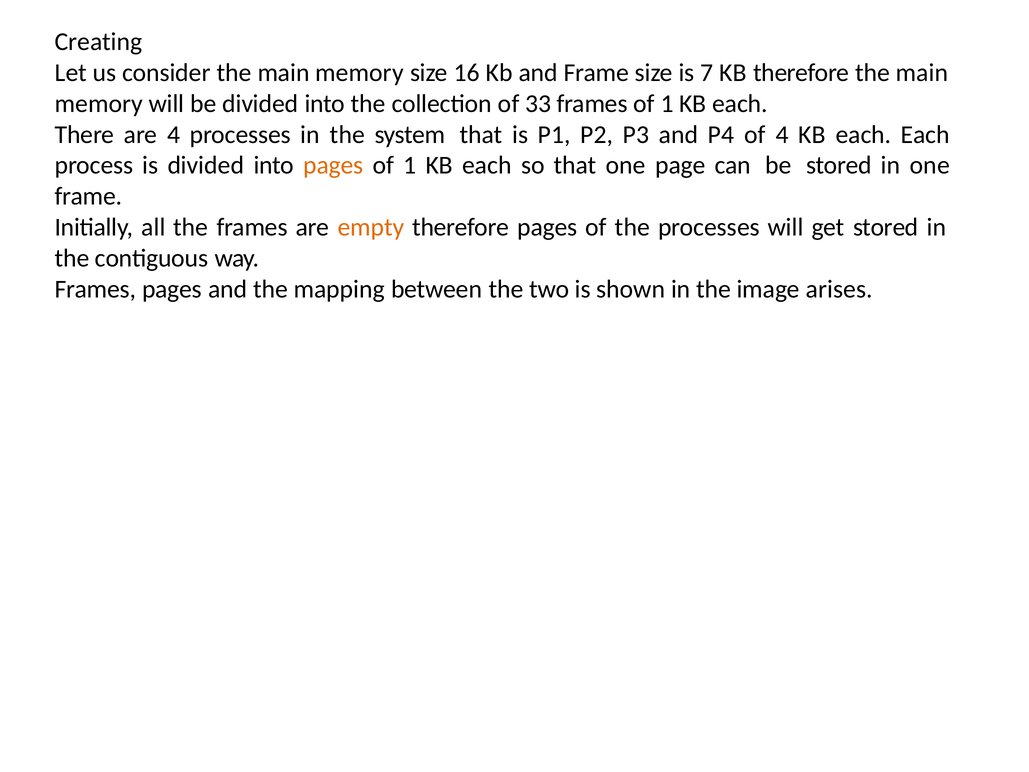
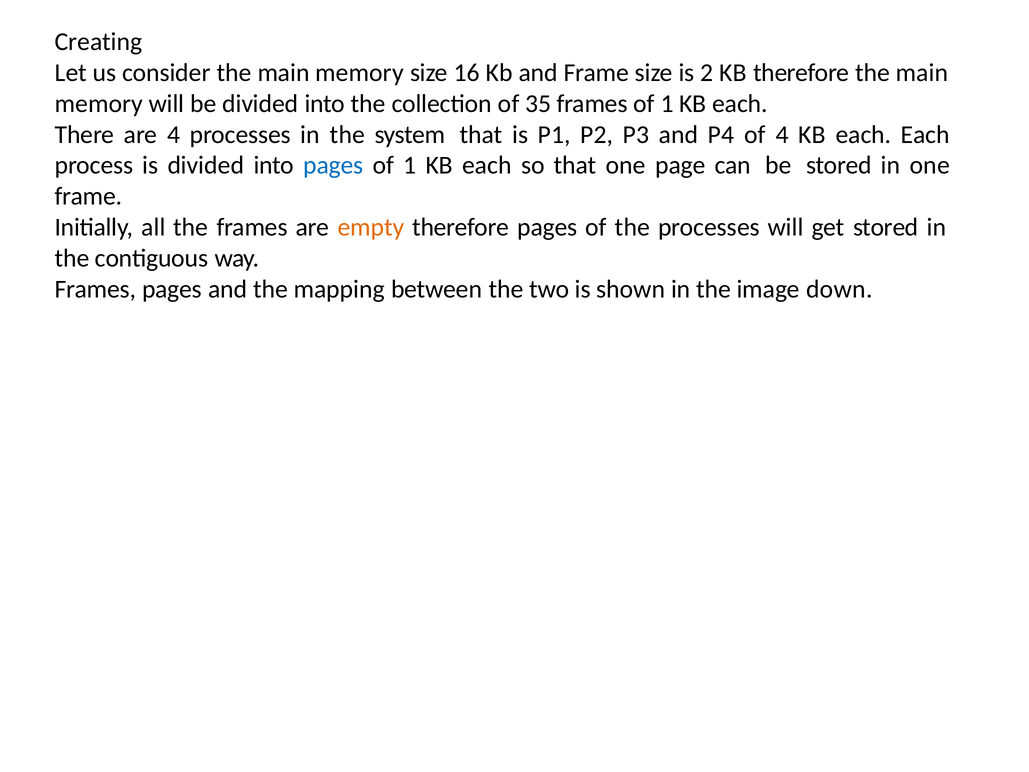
7: 7 -> 2 (707, 73)
33: 33 -> 35 (538, 104)
pages colour: orange -> blue (333, 165)
arises: arises -> down (839, 289)
